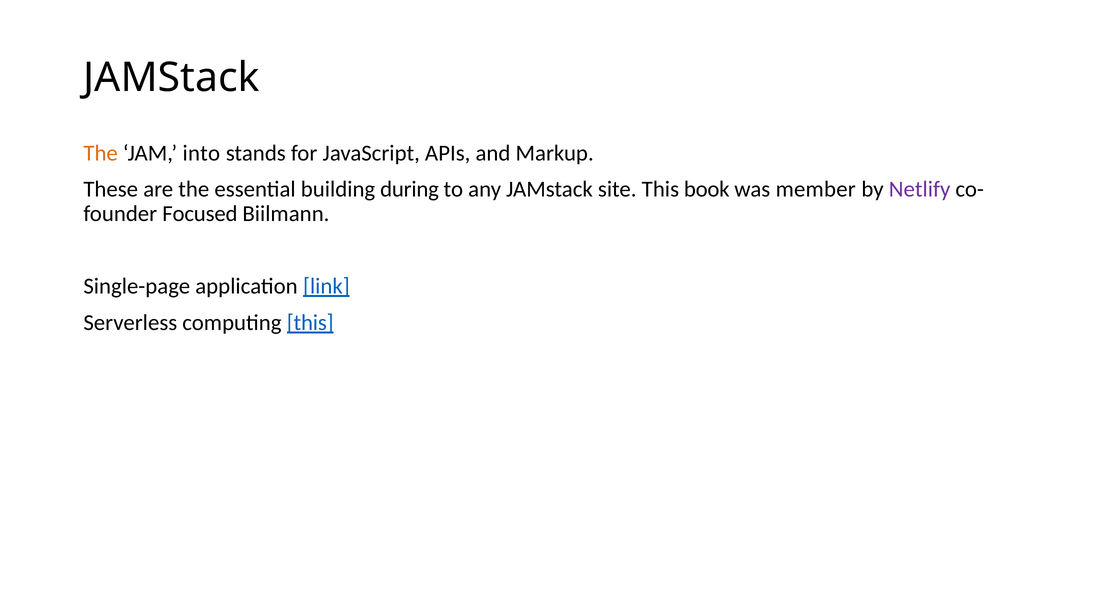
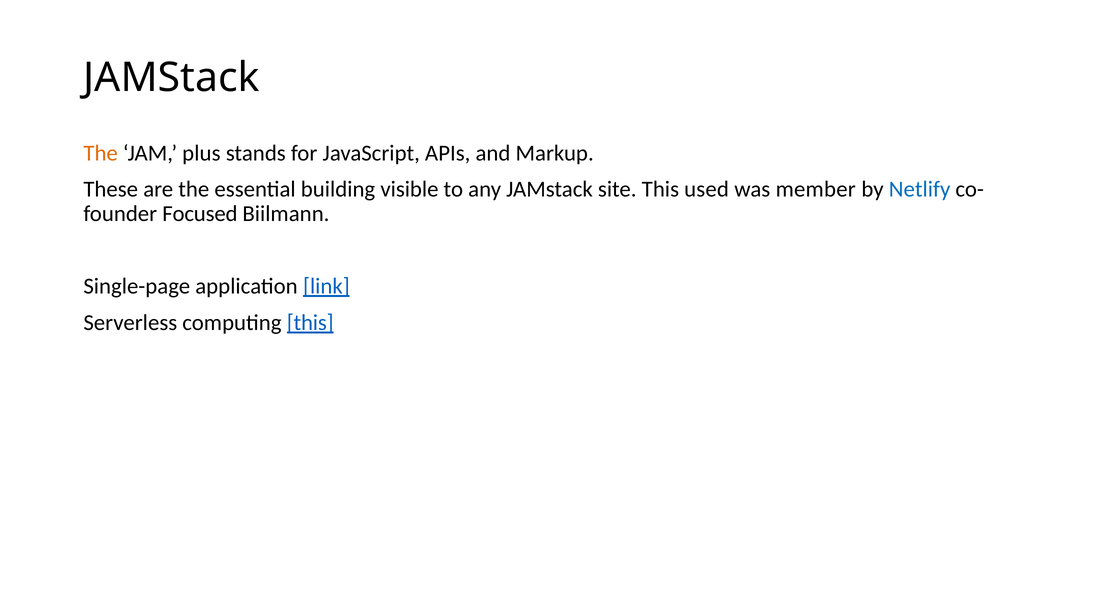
into: into -> plus (201, 153)
during: during -> visible (409, 189)
book: book -> used (707, 189)
Netlify colour: purple -> blue (920, 189)
